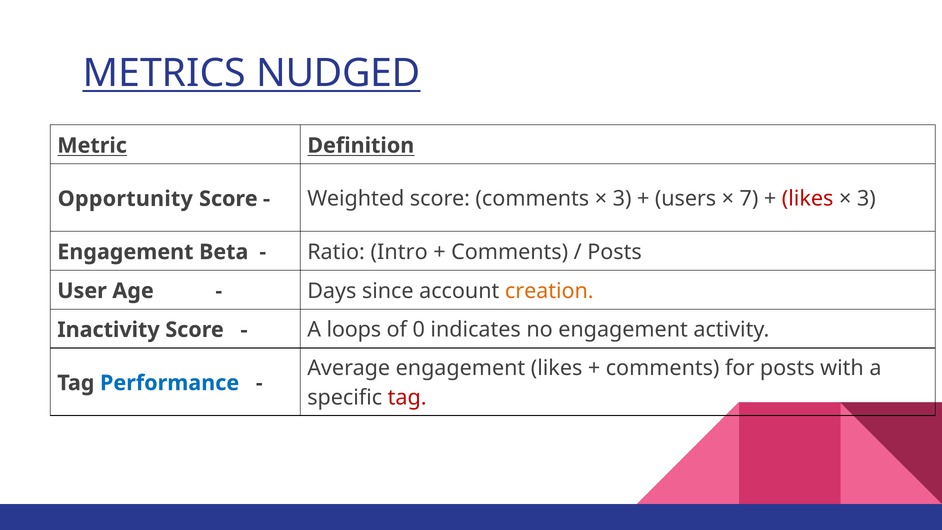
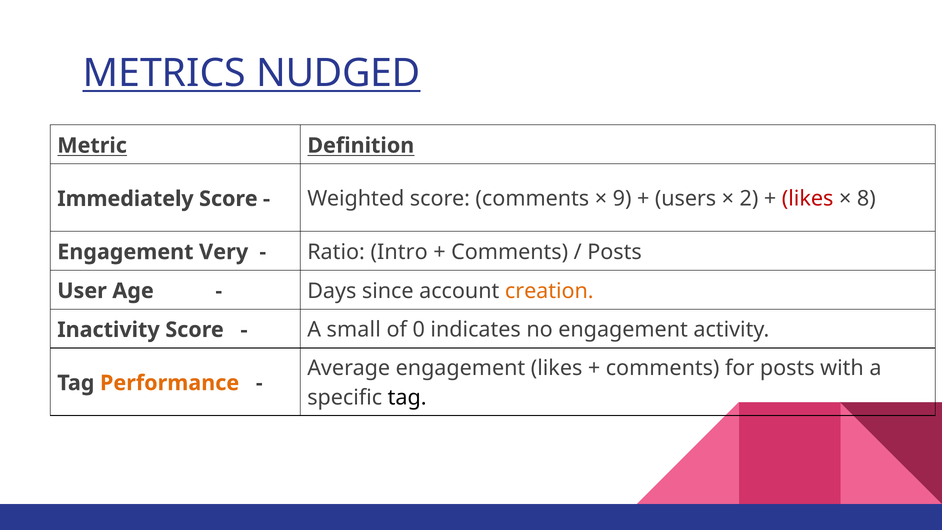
Opportunity: Opportunity -> Immediately (125, 199)
3: 3 -> 9 (622, 199)
7: 7 -> 2 (749, 199)
3: 3 -> 8 (866, 199)
Beta: Beta -> Very (224, 252)
loops: loops -> small (354, 330)
Performance colour: blue -> orange (170, 383)
tag colour: red -> black (407, 398)
